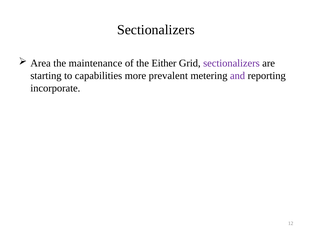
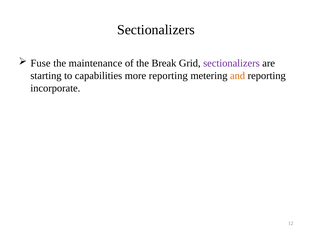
Area: Area -> Fuse (41, 63)
Either: Either -> Break (164, 63)
more prevalent: prevalent -> reporting (168, 76)
and colour: purple -> orange (238, 76)
